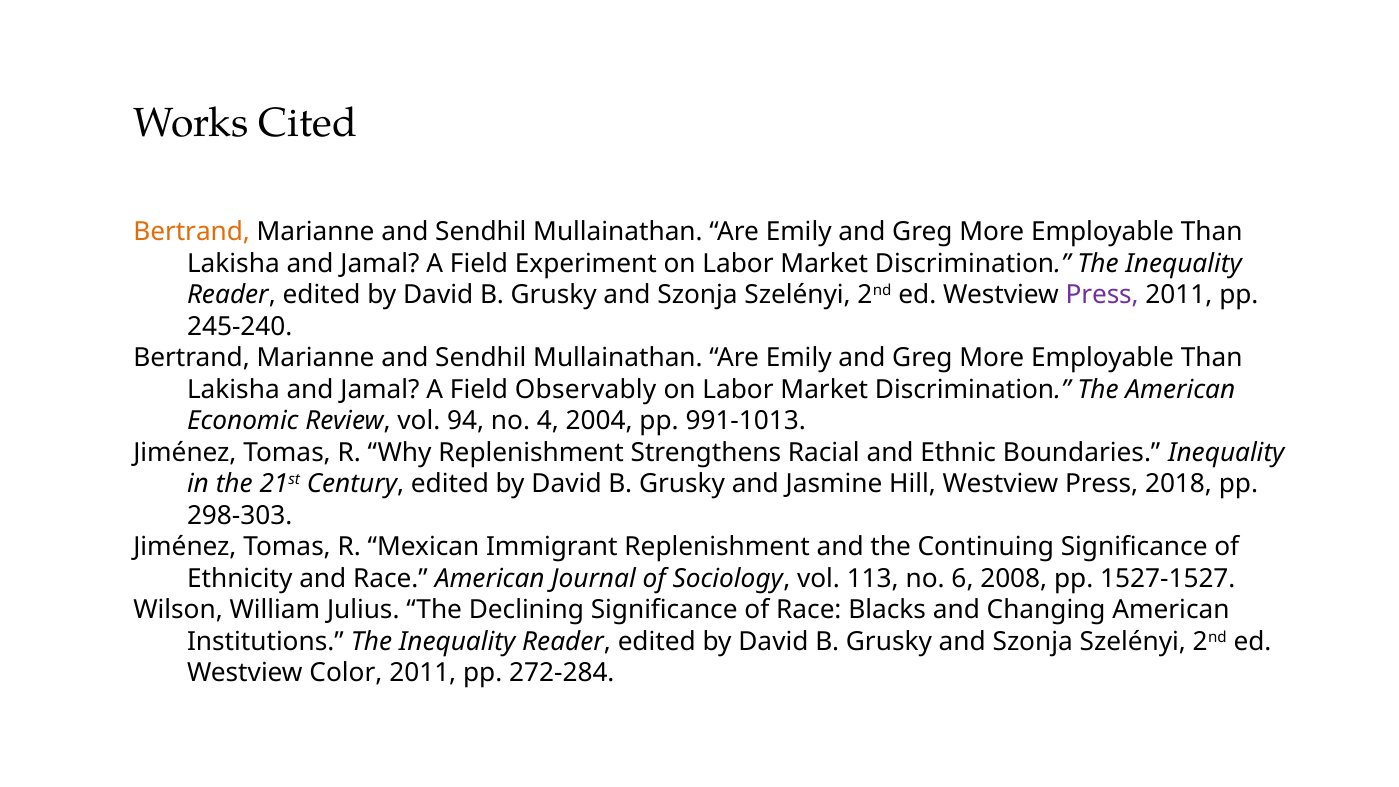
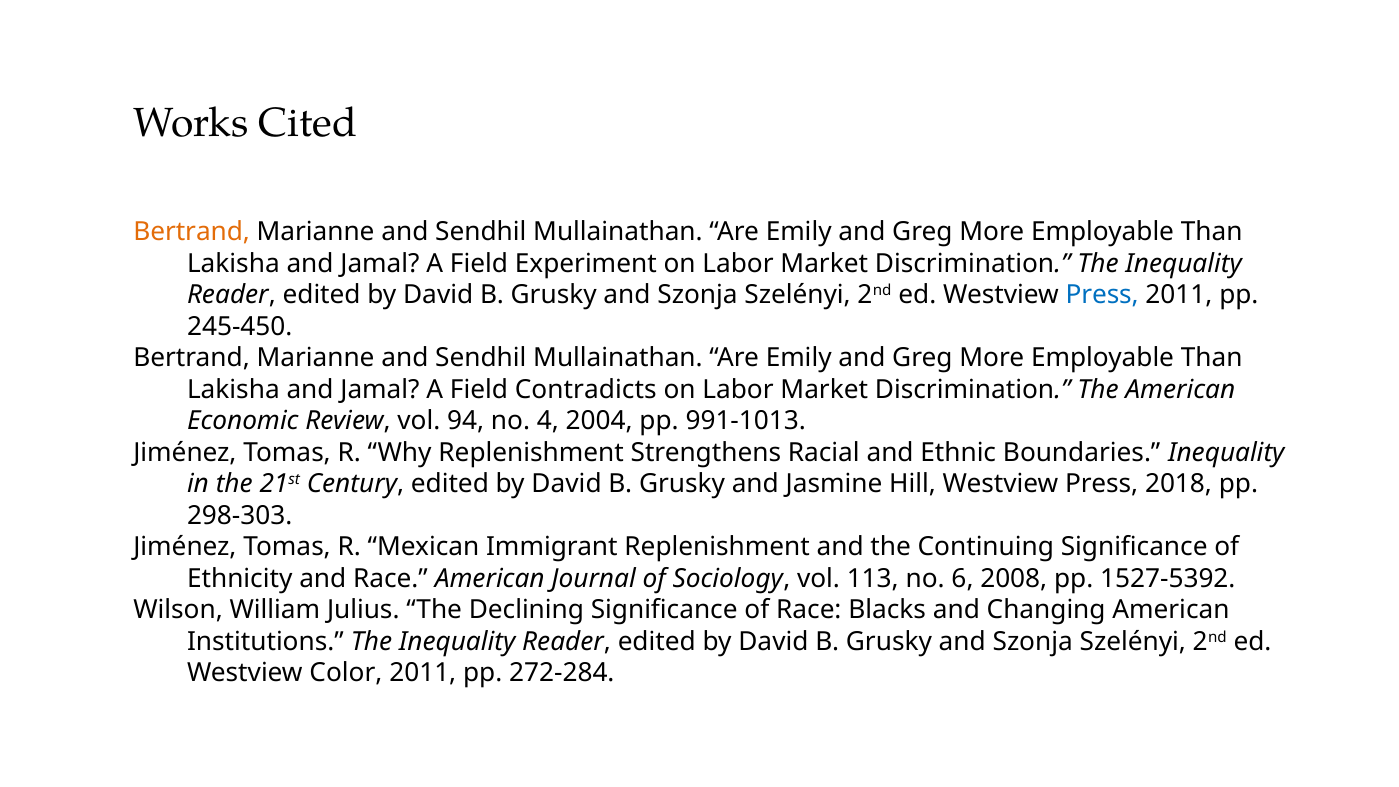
Press colour: purple -> blue (1102, 295)
245-240: 245-240 -> 245-450 (240, 327)
Observably: Observably -> Contradicts (586, 389)
1527-1527: 1527-1527 -> 1527-5392 (1168, 578)
